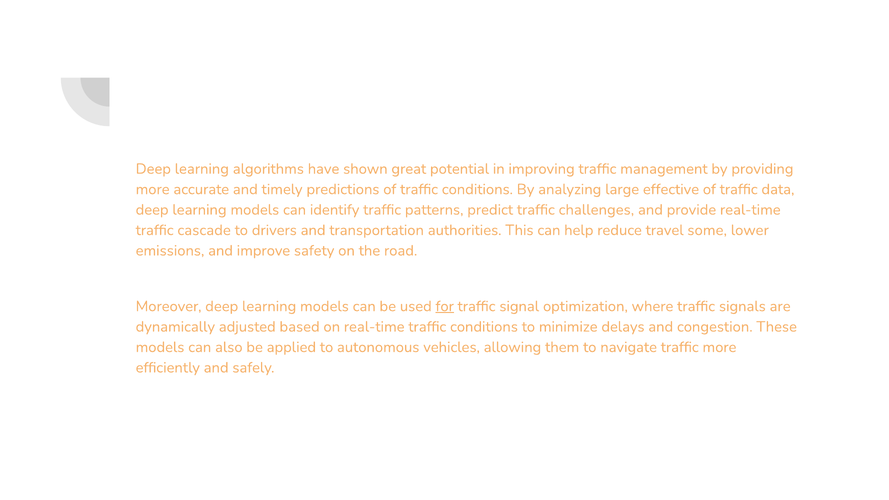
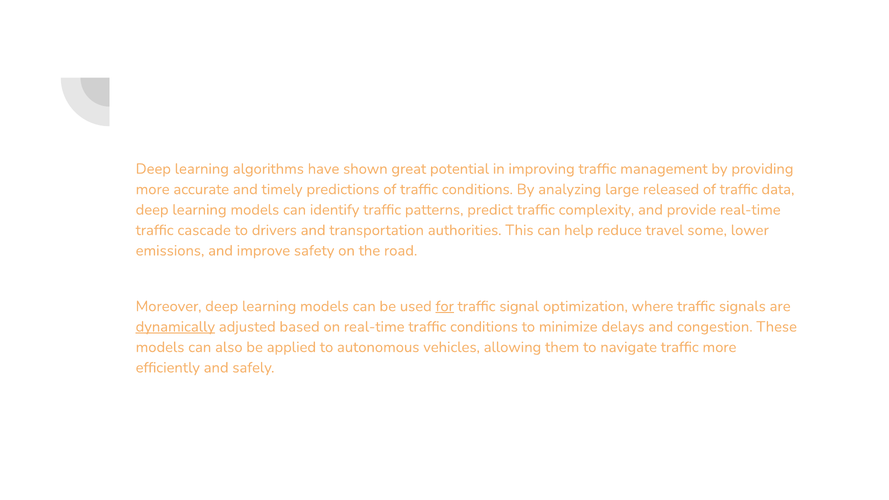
effective: effective -> released (671, 189)
challenges: challenges -> complexity (596, 210)
dynamically underline: none -> present (175, 327)
